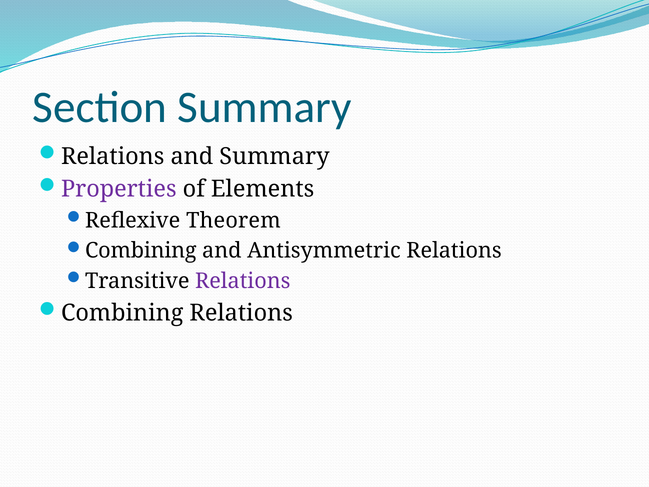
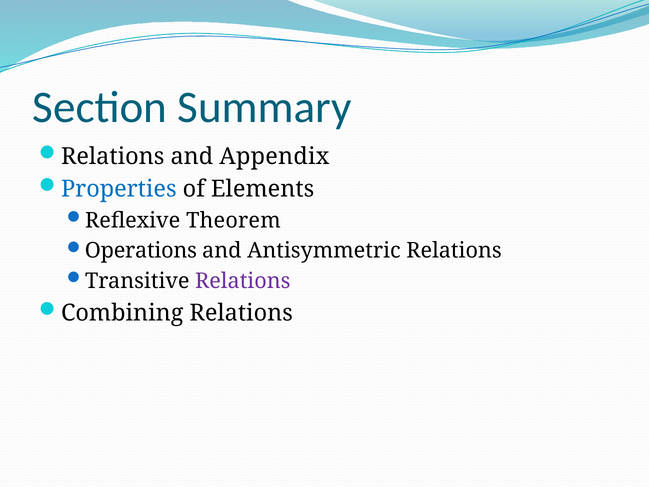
and Summary: Summary -> Appendix (274, 156)
Properties colour: purple -> blue (119, 189)
Combining: Combining -> Operations (141, 251)
